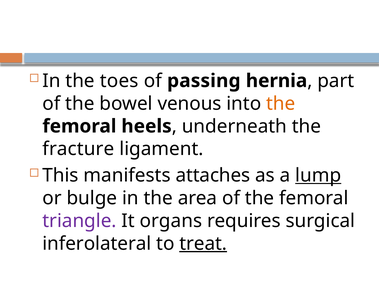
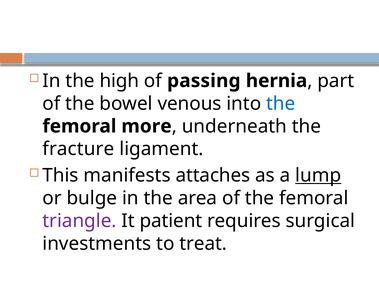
toes: toes -> high (119, 81)
the colour: orange -> blue (281, 104)
heels: heels -> more (146, 126)
organs: organs -> patient (171, 221)
inferolateral: inferolateral -> investments (97, 244)
treat underline: present -> none (203, 244)
